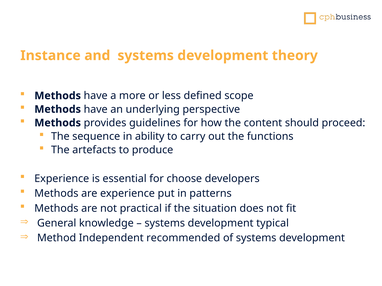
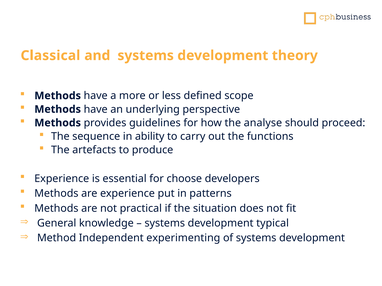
Instance: Instance -> Classical (50, 56)
content: content -> analyse (263, 123)
recommended: recommended -> experimenting (183, 238)
